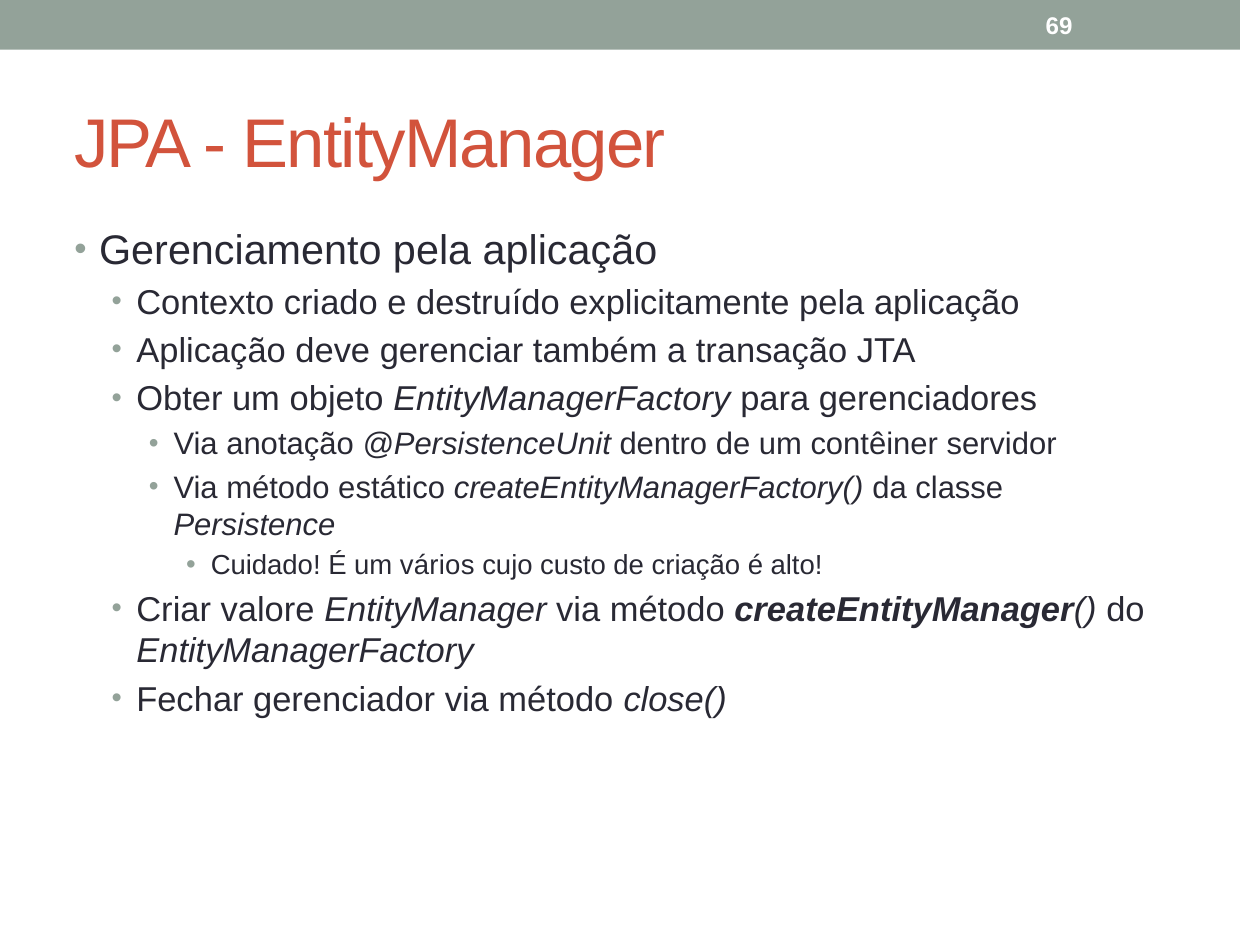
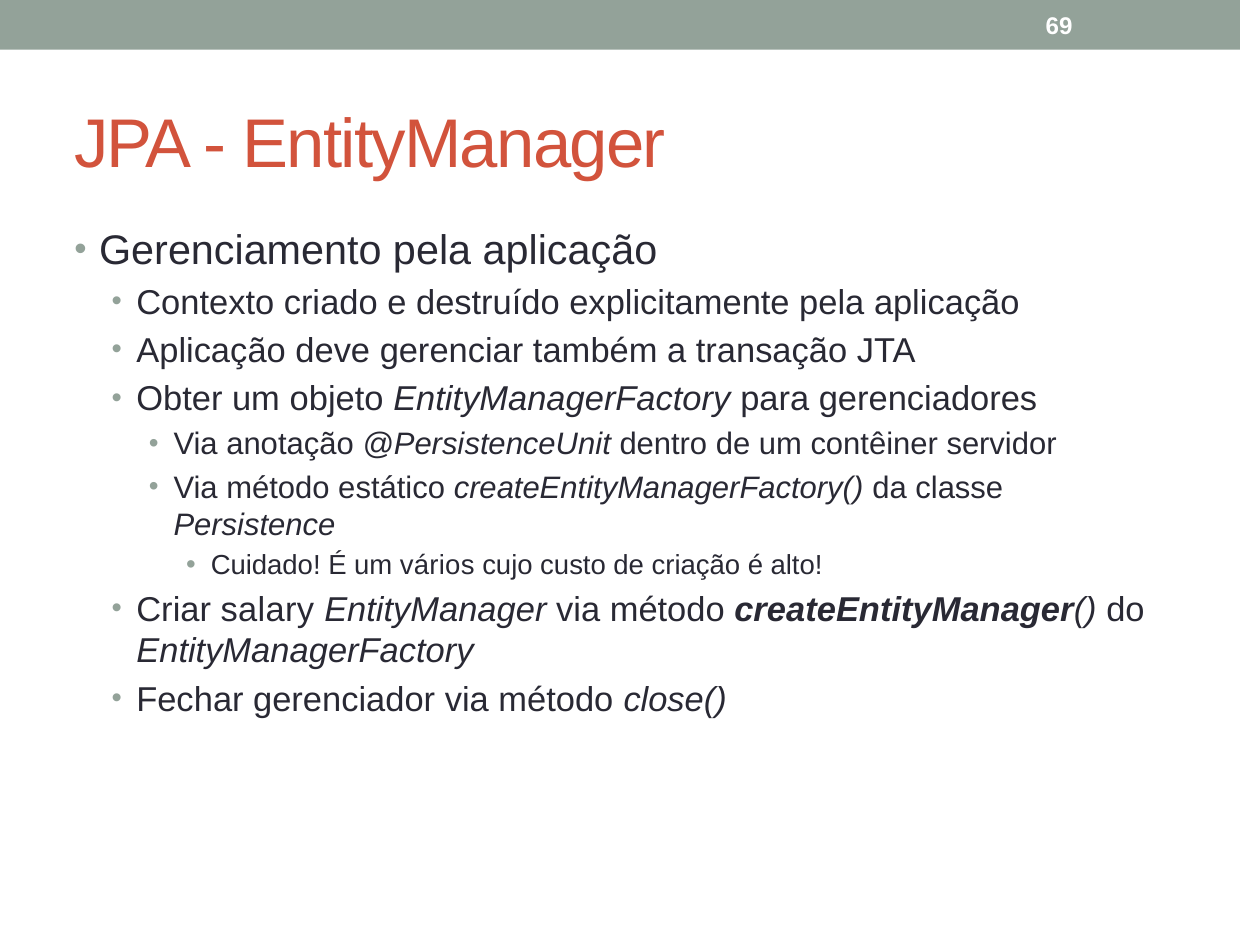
valore: valore -> salary (267, 610)
